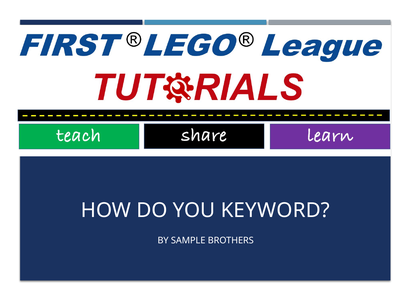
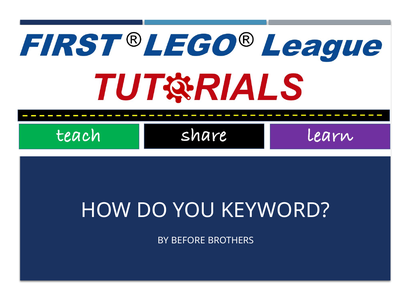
SAMPLE: SAMPLE -> BEFORE (188, 241)
